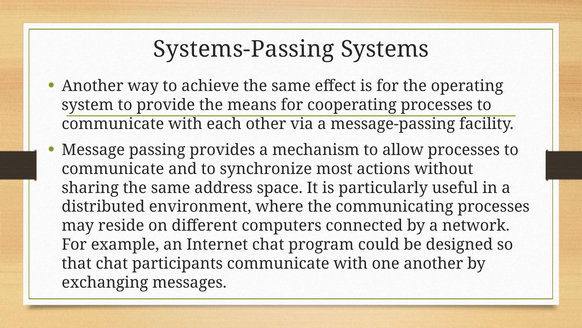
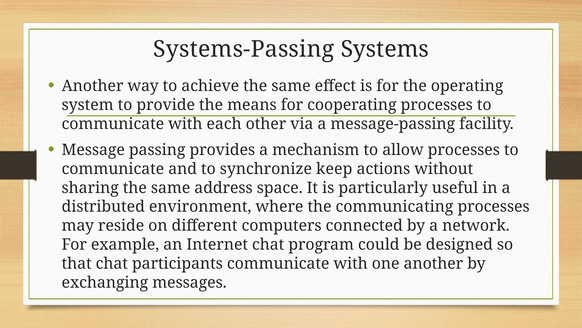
most: most -> keep (334, 169)
